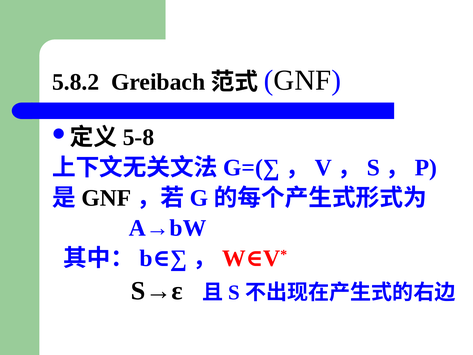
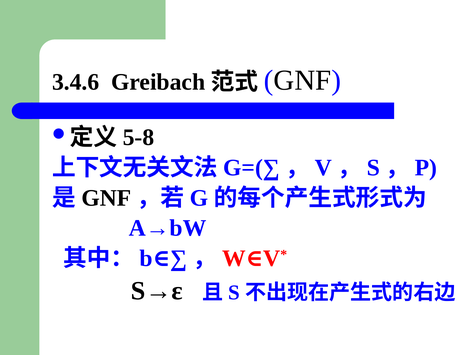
5.8.2: 5.8.2 -> 3.4.6 (76, 82)
